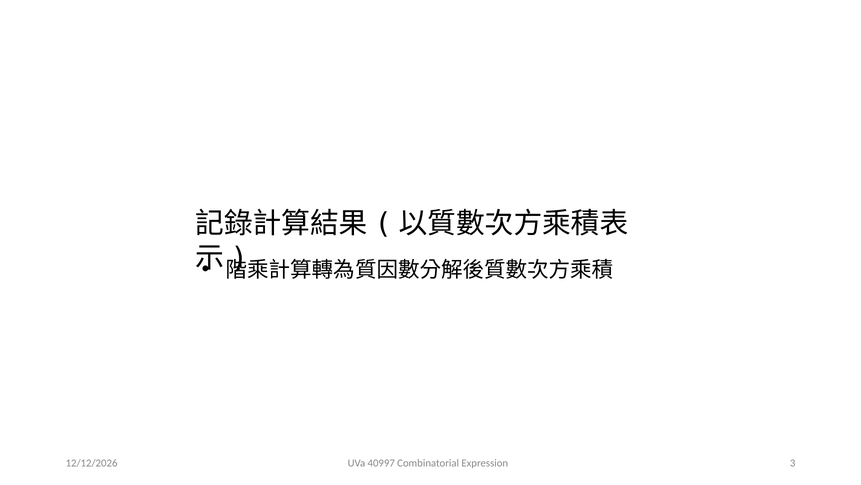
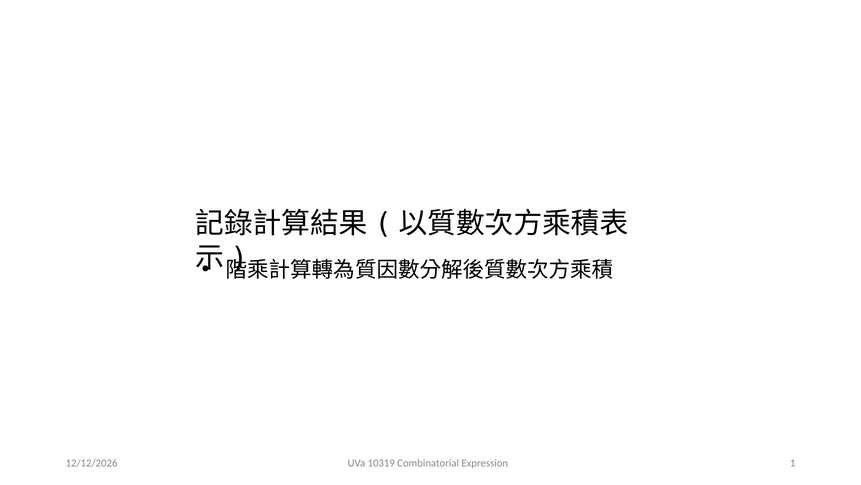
40997: 40997 -> 10319 (381, 462)
3: 3 -> 1 (793, 462)
